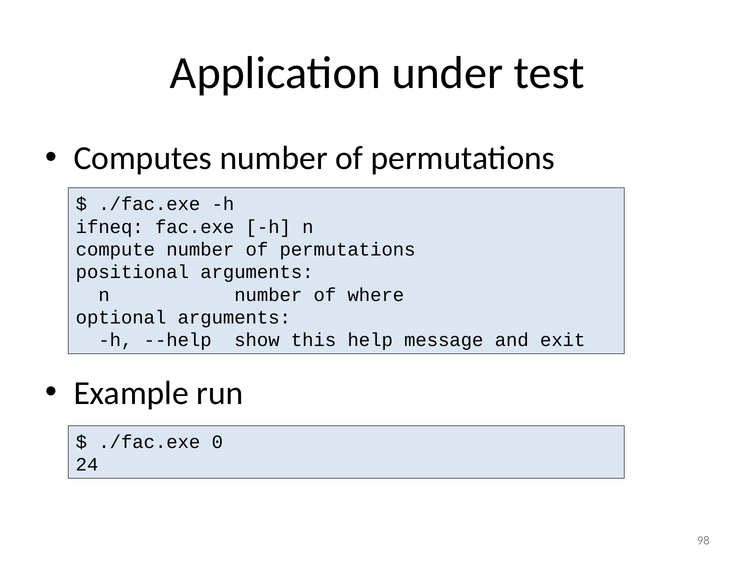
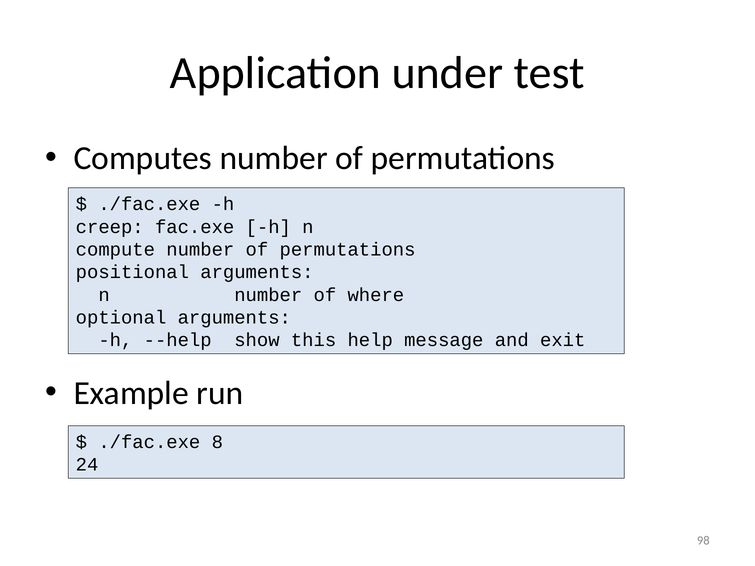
ifneq: ifneq -> creep (110, 227)
0: 0 -> 8 (217, 442)
